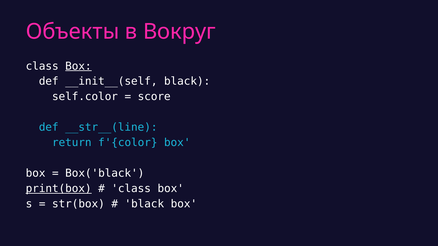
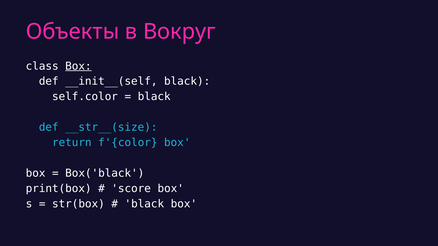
score: score -> black (154, 97)
__str__(line: __str__(line -> __str__(size (111, 127)
print(box underline: present -> none (59, 189)
class: class -> score (131, 189)
